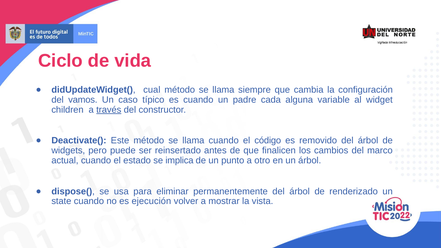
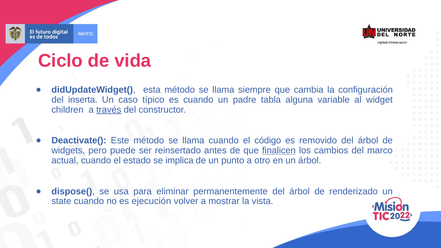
cual: cual -> esta (152, 90)
vamos: vamos -> inserta (83, 100)
cada: cada -> tabla (271, 100)
finalicen underline: none -> present (279, 151)
